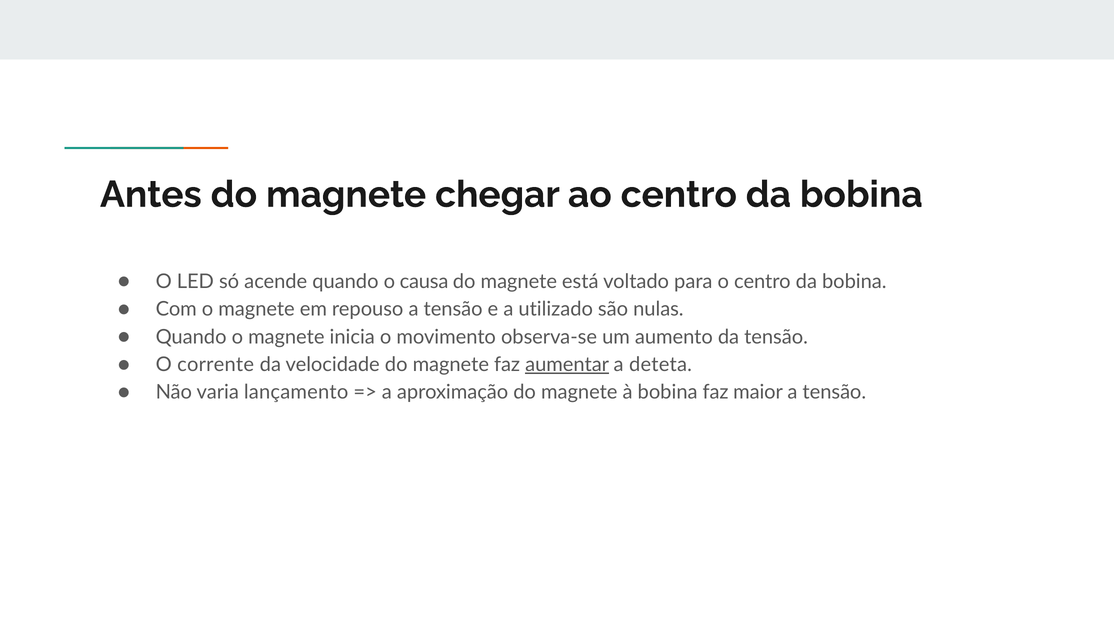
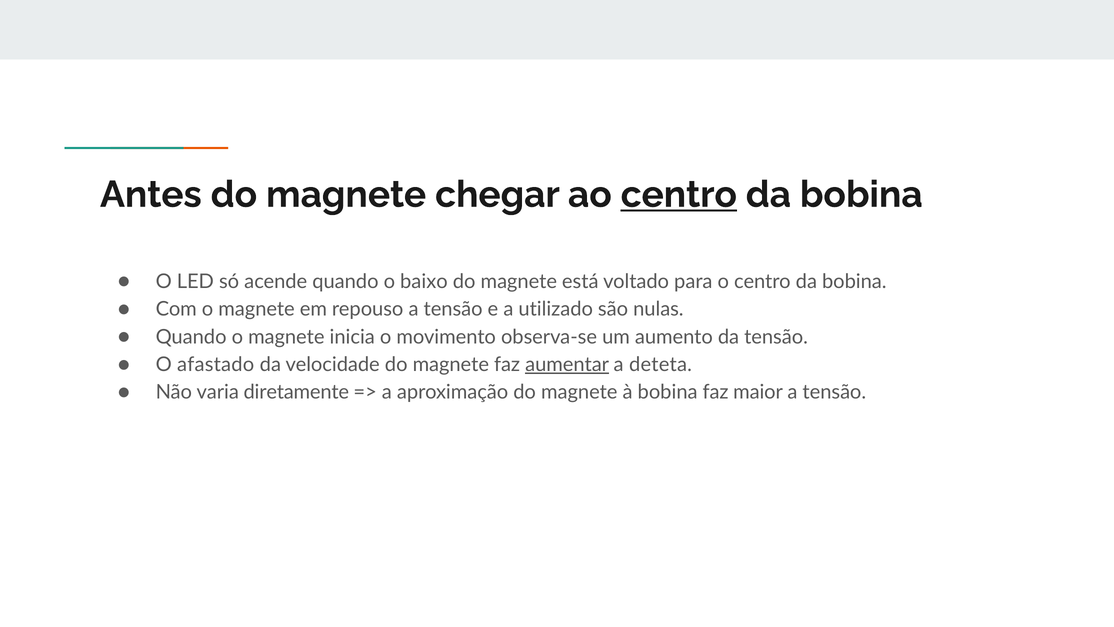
centro underline: none -> present (679, 194)
causa: causa -> baixo (424, 281)
corrente: corrente -> afastado (216, 364)
lançamento: lançamento -> diretamente (296, 392)
